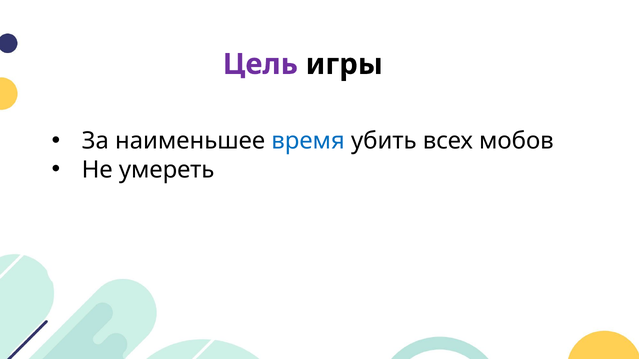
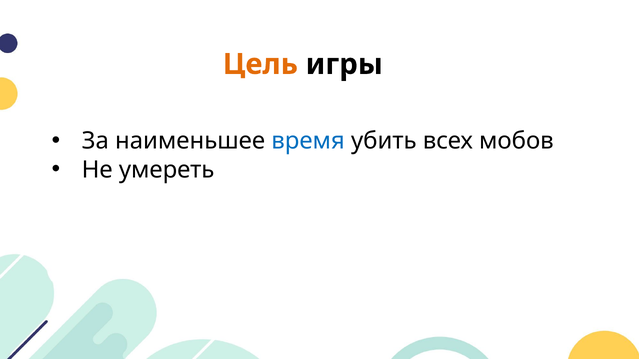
Цель colour: purple -> orange (260, 64)
